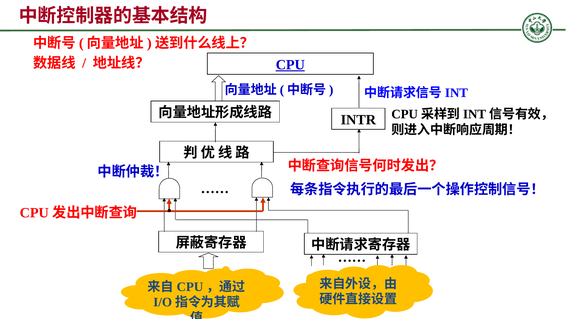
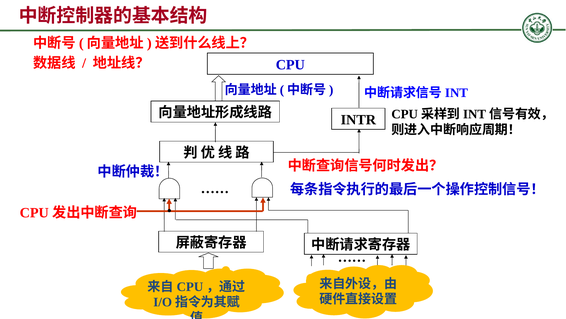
CPU underline: present -> none (290, 65)
